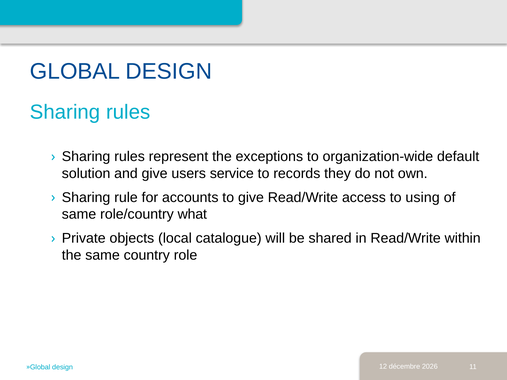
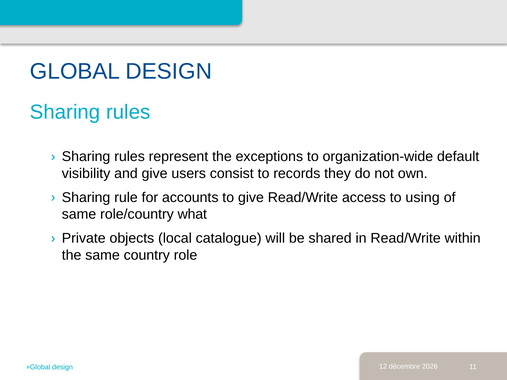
solution: solution -> visibility (86, 174)
service: service -> consist (232, 174)
